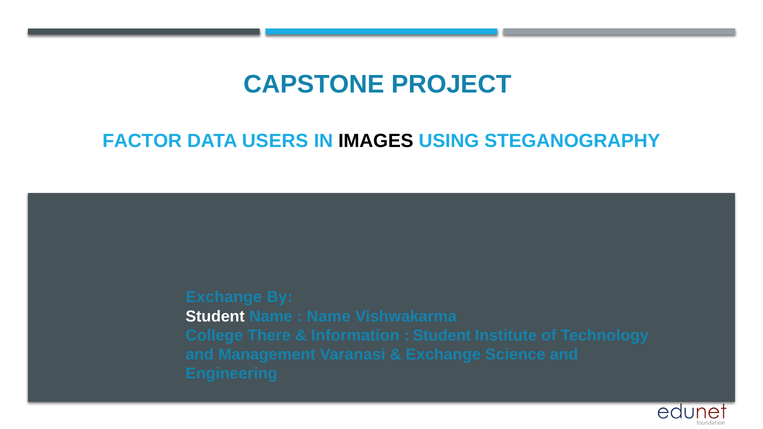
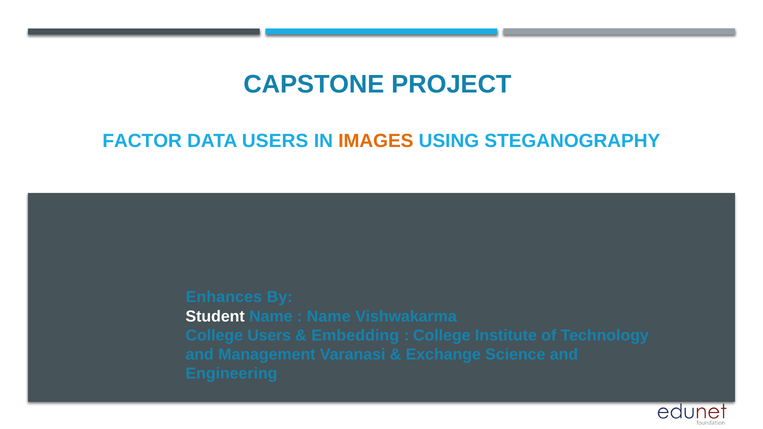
IMAGES colour: black -> orange (376, 141)
Exchange: Exchange -> Enhances (224, 297)
College There: There -> Users (269, 336)
Information: Information -> Embedding (355, 336)
Student: Student -> College (442, 336)
